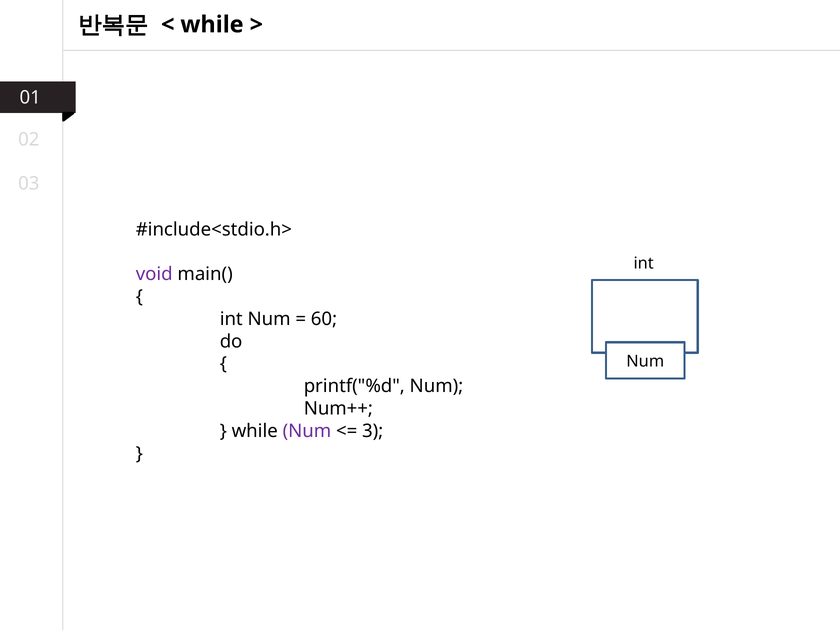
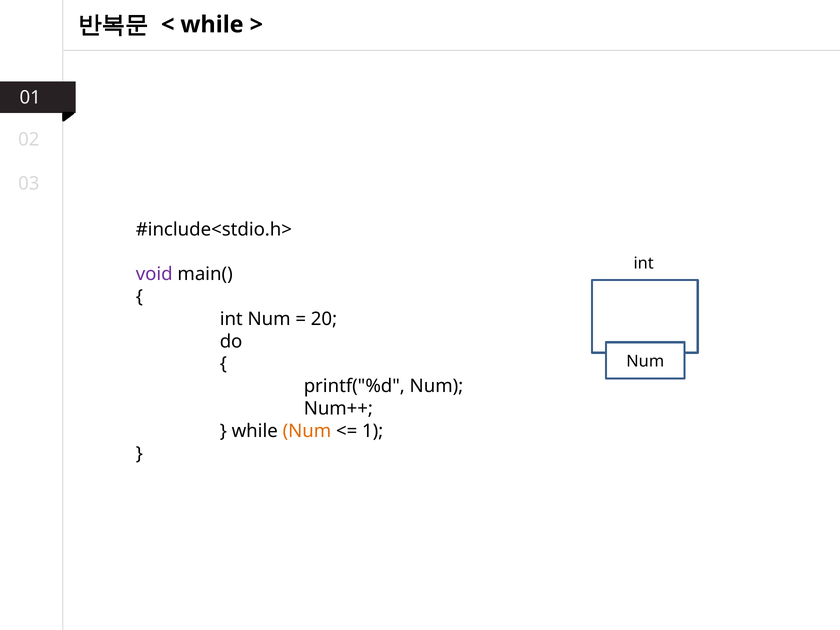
60: 60 -> 20 (324, 319)
Num colour: purple -> orange (307, 431)
3: 3 -> 1 (373, 431)
